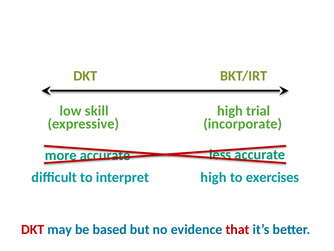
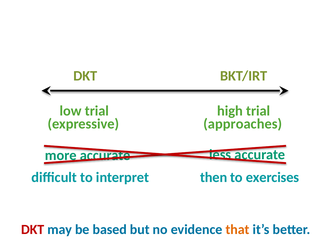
low skill: skill -> trial (97, 111)
incorporate: incorporate -> approaches (243, 124)
interpret high: high -> then (214, 177)
that colour: red -> orange (238, 229)
